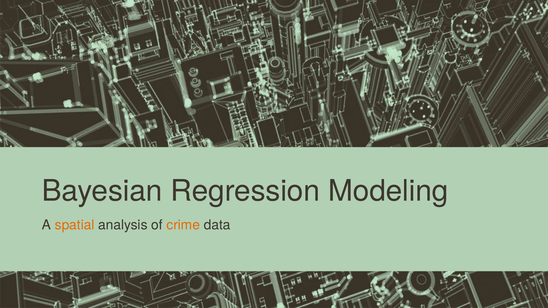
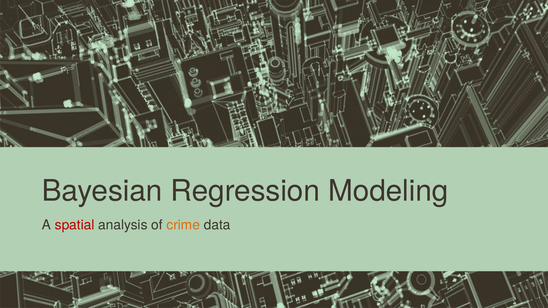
spatial colour: orange -> red (75, 225)
